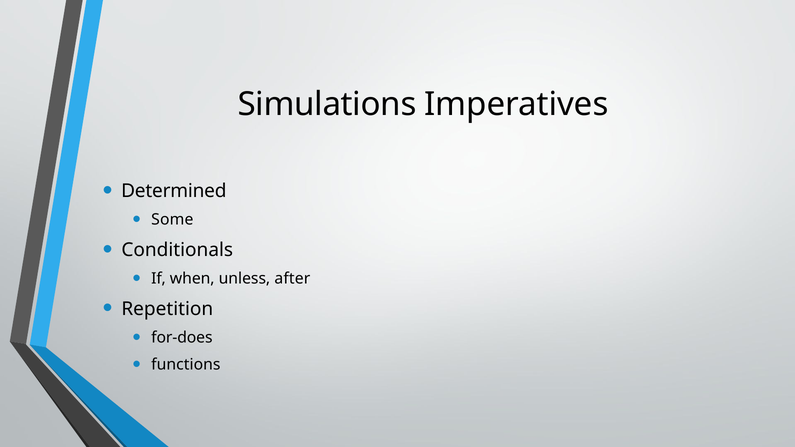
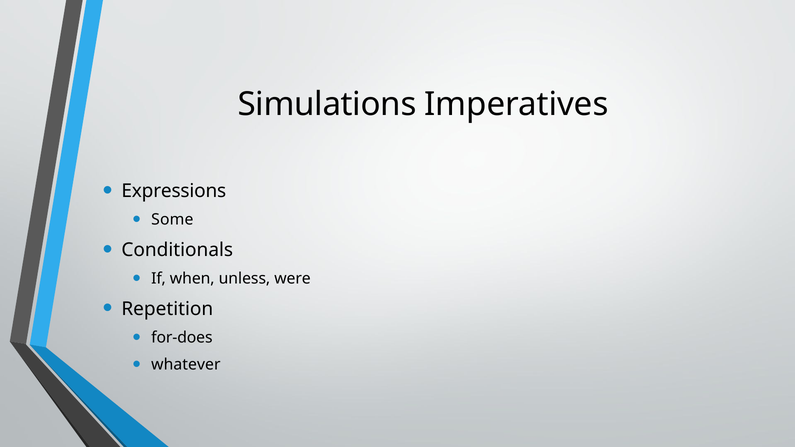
Determined: Determined -> Expressions (174, 191)
after: after -> were (292, 279)
functions: functions -> whatever (186, 365)
